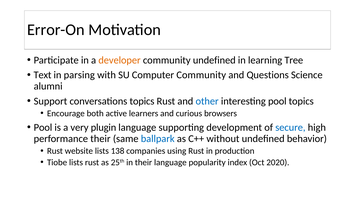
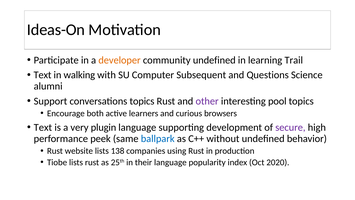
Error-On: Error-On -> Ideas-On (56, 30)
Tree: Tree -> Trail (294, 60)
parsing: parsing -> walking (79, 75)
Computer Community: Community -> Subsequent (201, 75)
other colour: blue -> purple (207, 101)
Pool: Pool -> Text (43, 127)
secure colour: blue -> purple (290, 127)
performance their: their -> peek (101, 138)
